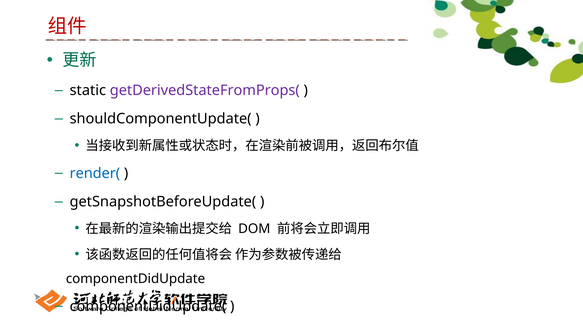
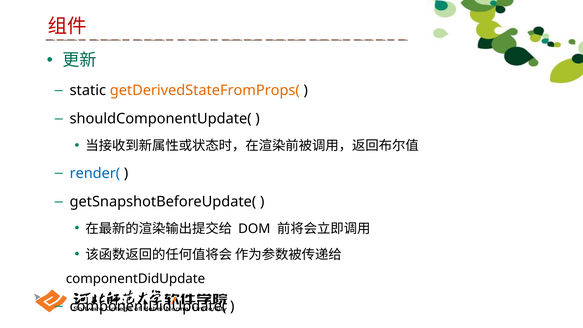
getDerivedStateFromProps( colour: purple -> orange (205, 90)
